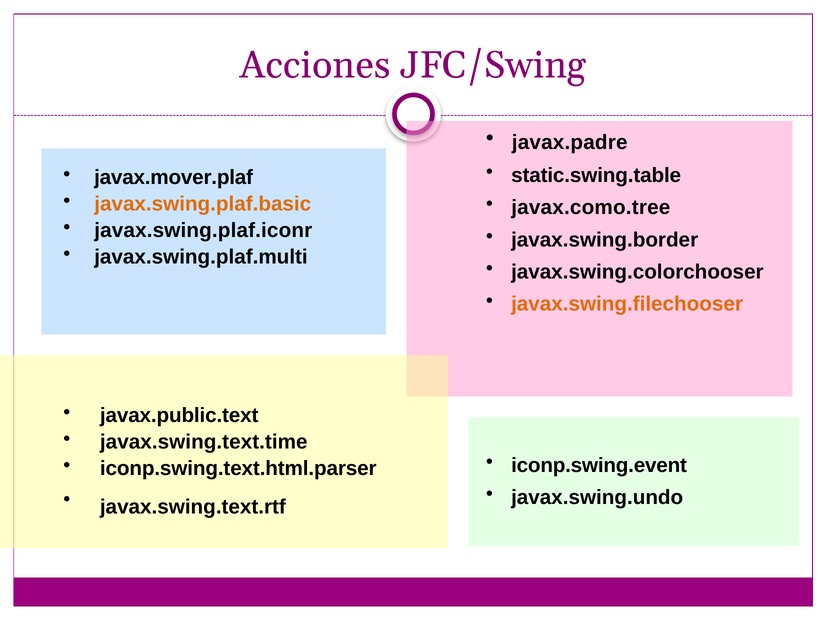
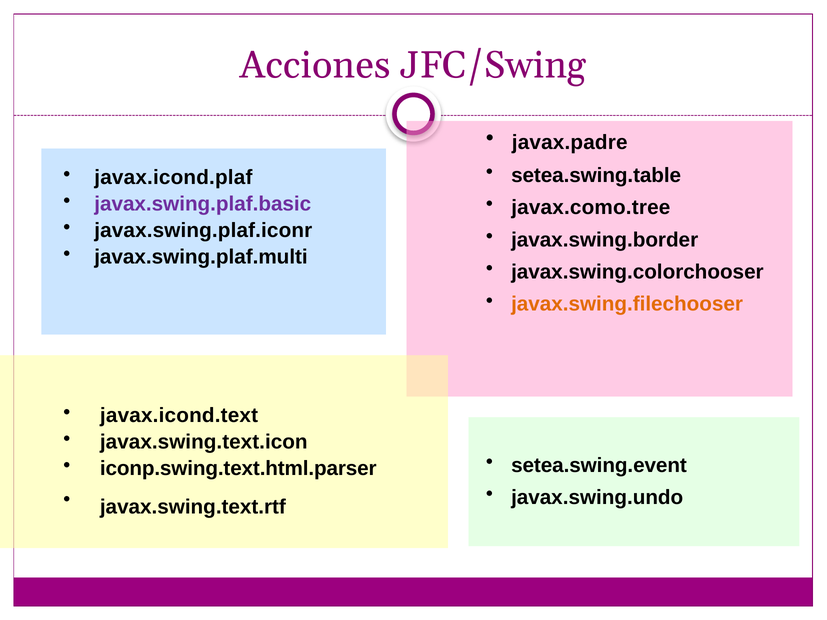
static.swing.table: static.swing.table -> setea.swing.table (596, 175)
javax.mover.plaf: javax.mover.plaf -> javax.icond.plaf (173, 177)
javax.swing.plaf.basic colour: orange -> purple (203, 204)
javax.public.text: javax.public.text -> javax.icond.text (179, 416)
javax.swing.text.time: javax.swing.text.time -> javax.swing.text.icon (204, 442)
iconp.swing.event: iconp.swing.event -> setea.swing.event (599, 465)
